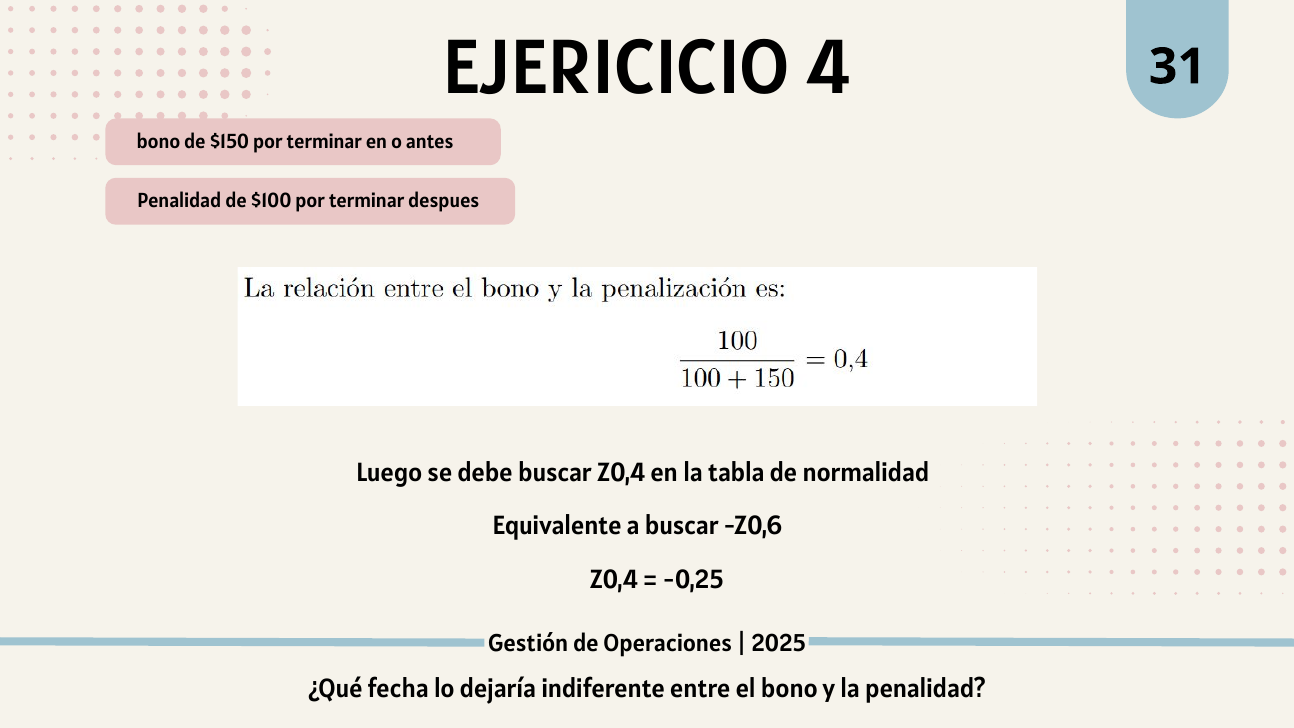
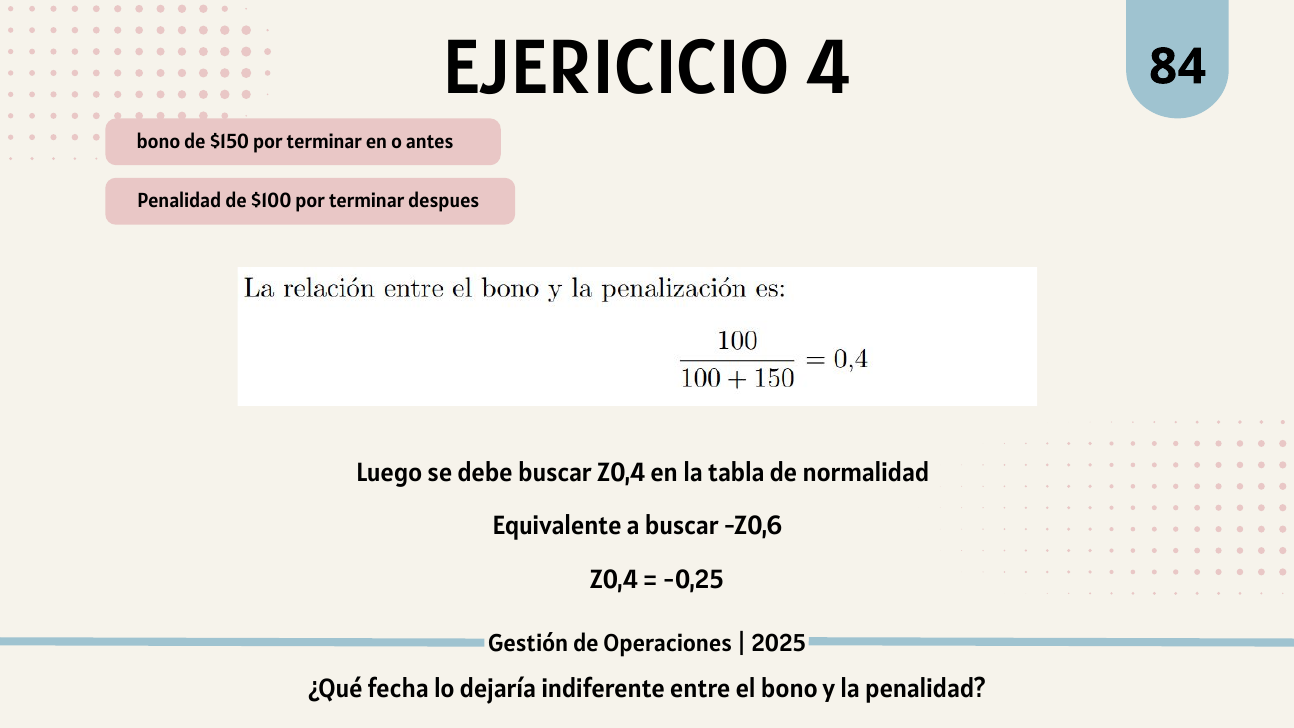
31: 31 -> 84 (1177, 67)
